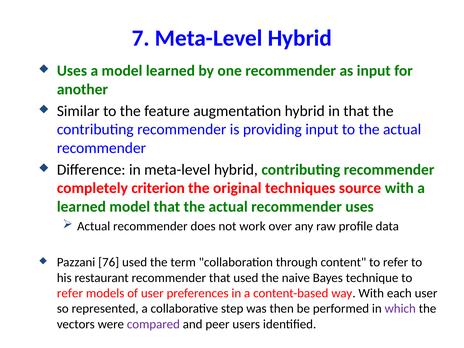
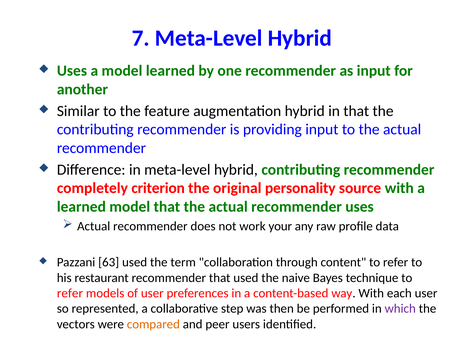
techniques: techniques -> personality (300, 188)
over: over -> your (280, 226)
76: 76 -> 63 (109, 262)
compared colour: purple -> orange (153, 324)
